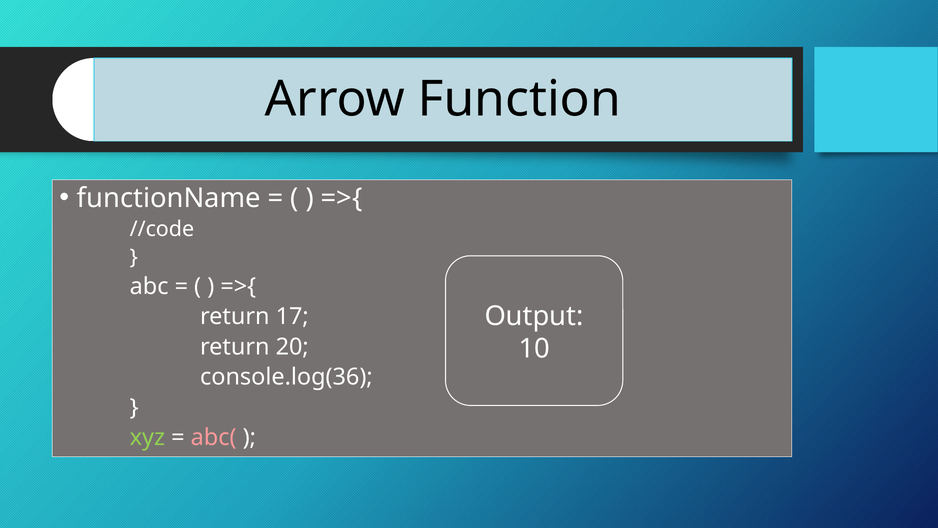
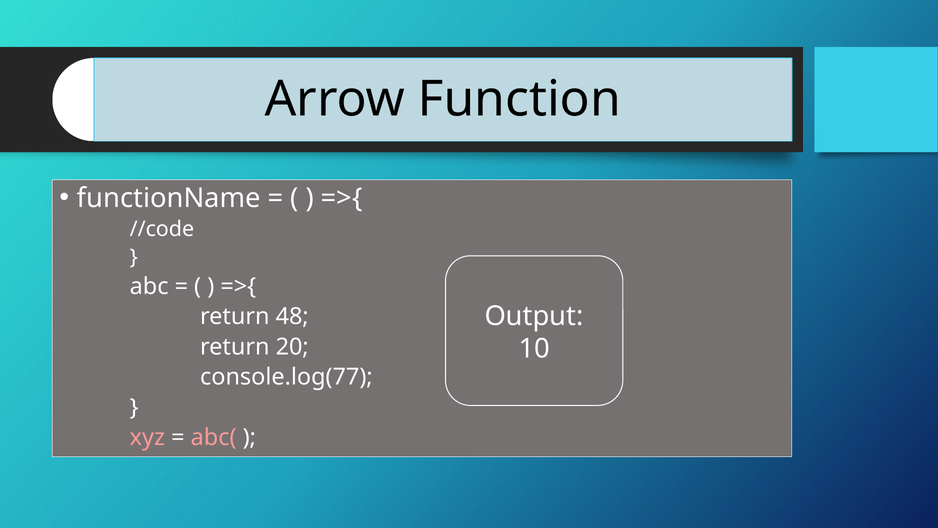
17: 17 -> 48 (292, 317)
console.log(36: console.log(36 -> console.log(77 (286, 377)
xyz colour: light green -> pink (147, 437)
